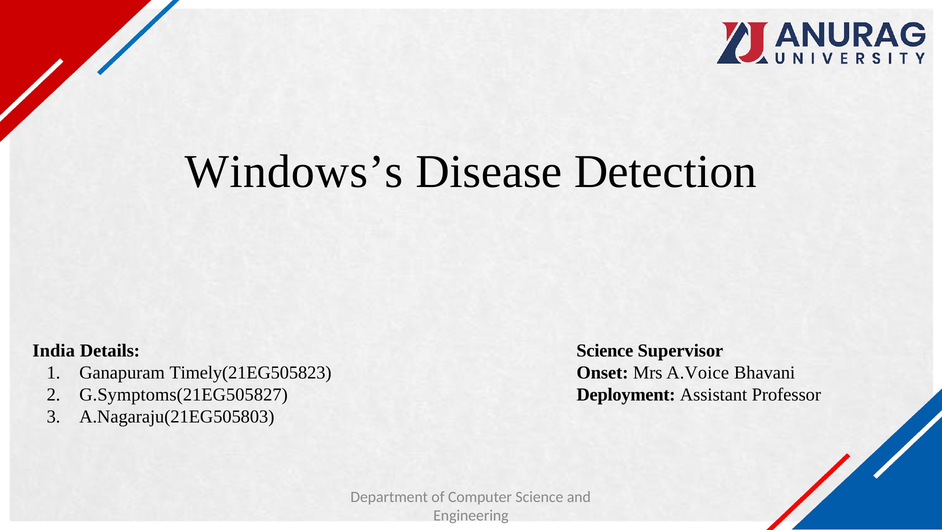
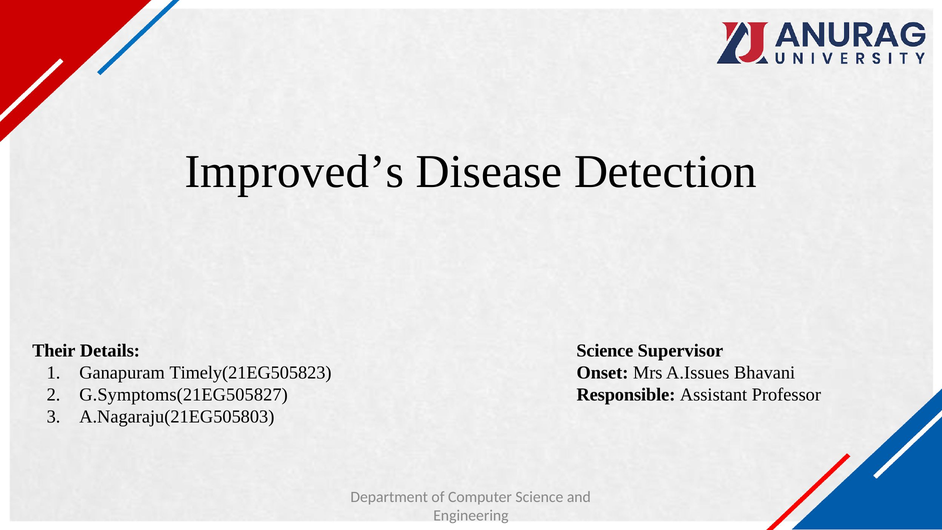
Windows’s: Windows’s -> Improved’s (294, 171)
India: India -> Their (54, 351)
A.Voice: A.Voice -> A.Issues (698, 373)
Deployment: Deployment -> Responsible (626, 395)
